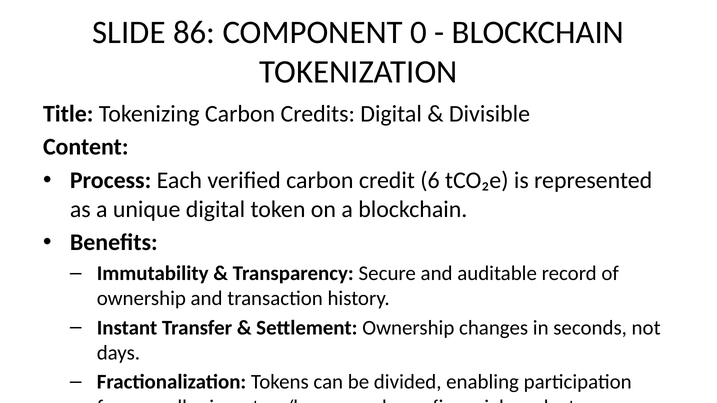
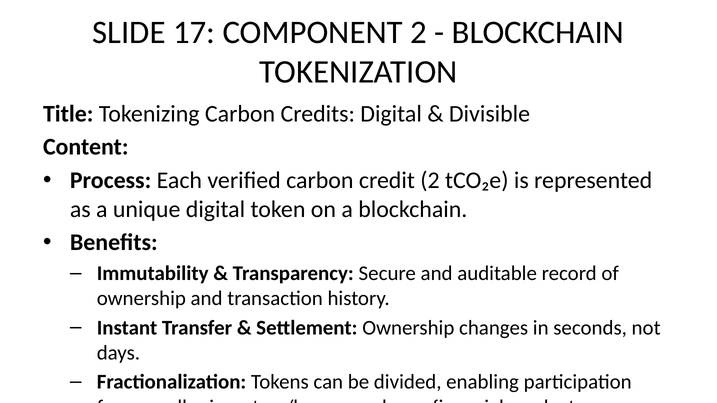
86: 86 -> 17 (194, 32)
COMPONENT 0: 0 -> 2 (419, 32)
credit 6: 6 -> 2 (430, 181)
